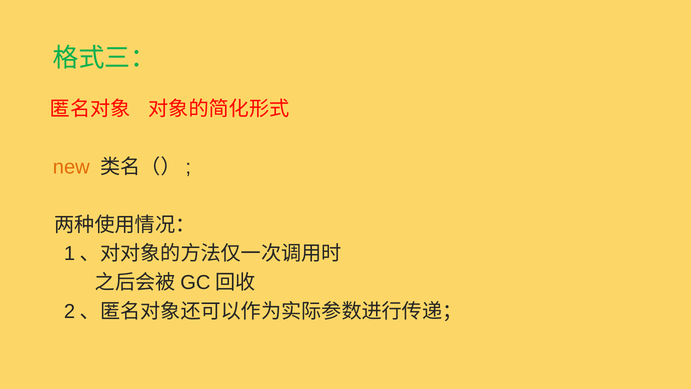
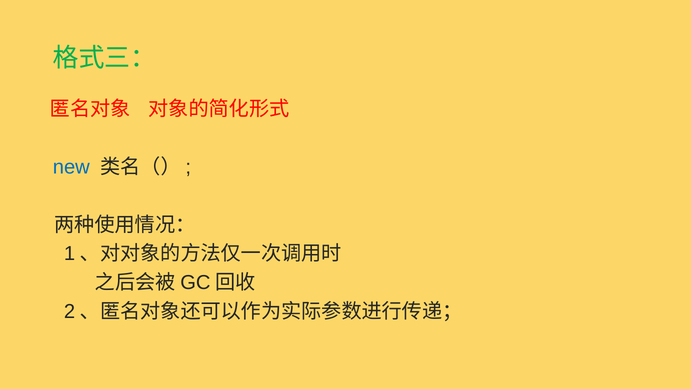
new colour: orange -> blue (71, 167)
